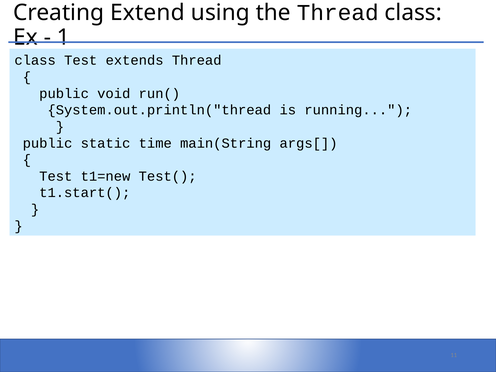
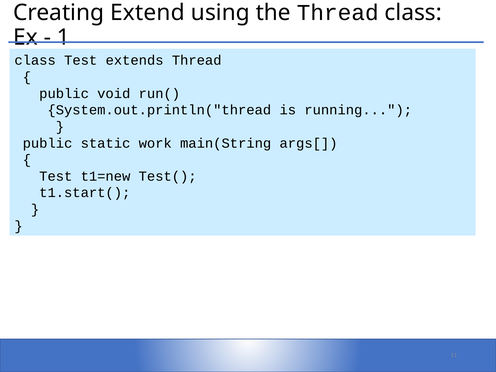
time: time -> work (155, 143)
